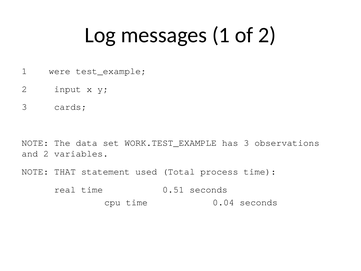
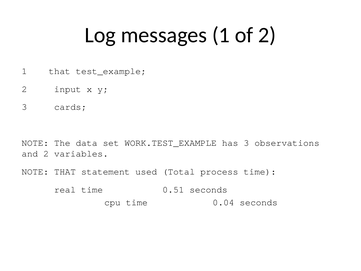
1 were: were -> that (60, 71)
